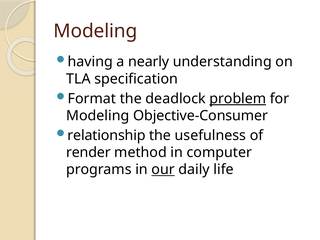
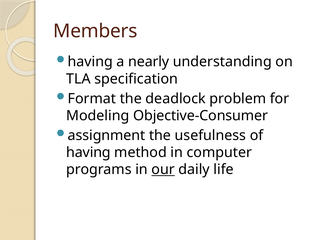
Modeling: Modeling -> Members (95, 31)
problem underline: present -> none (238, 99)
relationship: relationship -> assignment (106, 135)
render: render -> having (88, 152)
